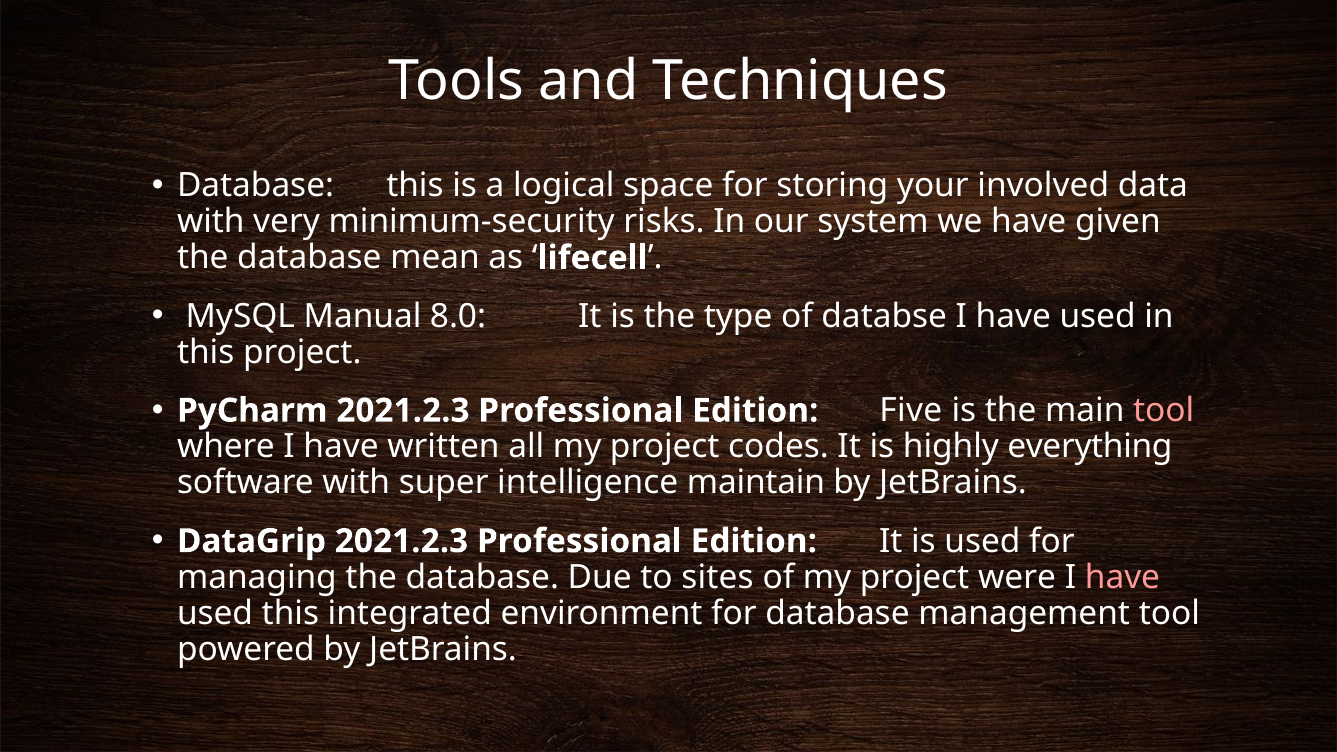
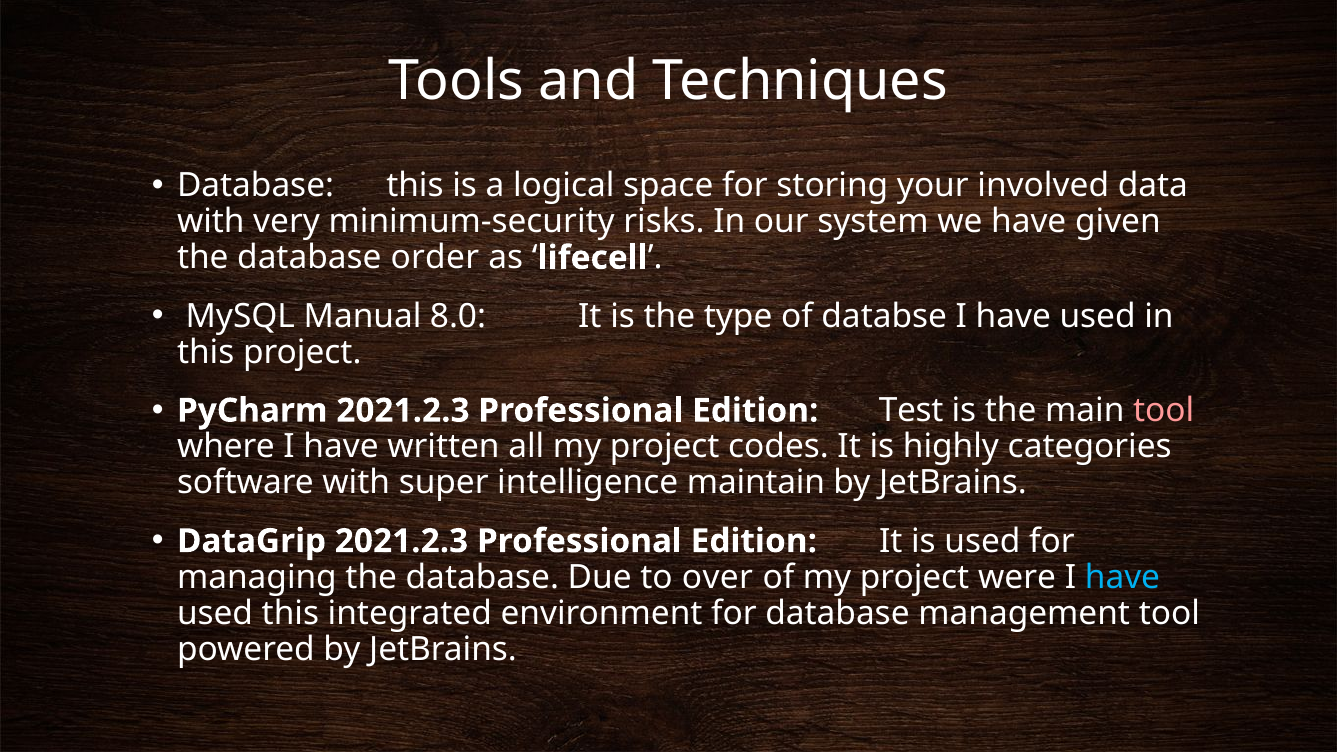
mean: mean -> order (435, 258)
Five: Five -> Test (911, 411)
everything: everything -> categories (1090, 447)
sites: sites -> over (717, 577)
have colour: pink -> light blue (1122, 577)
